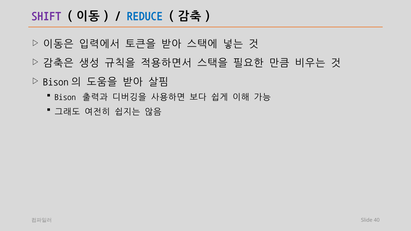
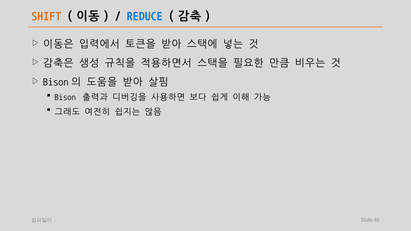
SHIFT colour: purple -> orange (46, 16)
